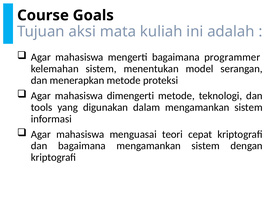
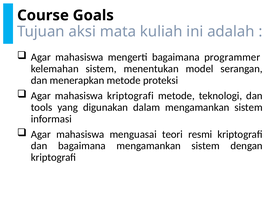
mahasiswa dimengerti: dimengerti -> kriptografi (130, 96)
cepat: cepat -> resmi (200, 134)
